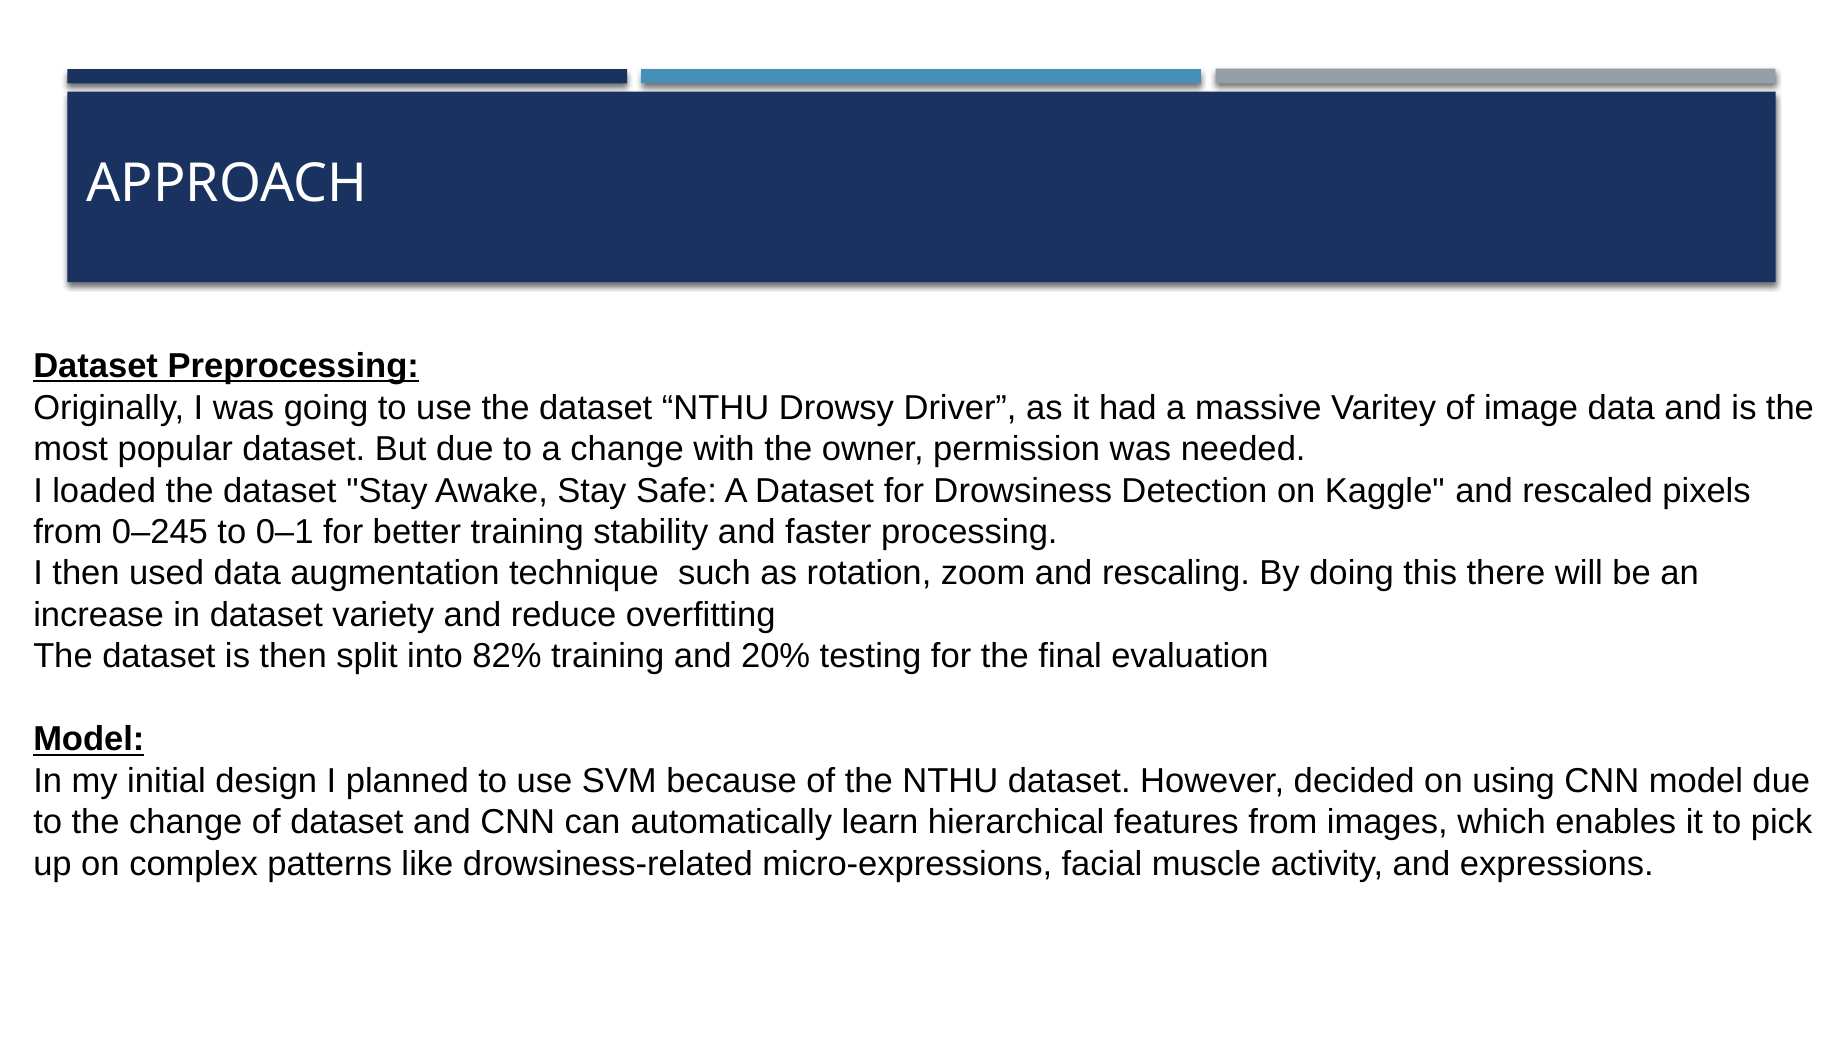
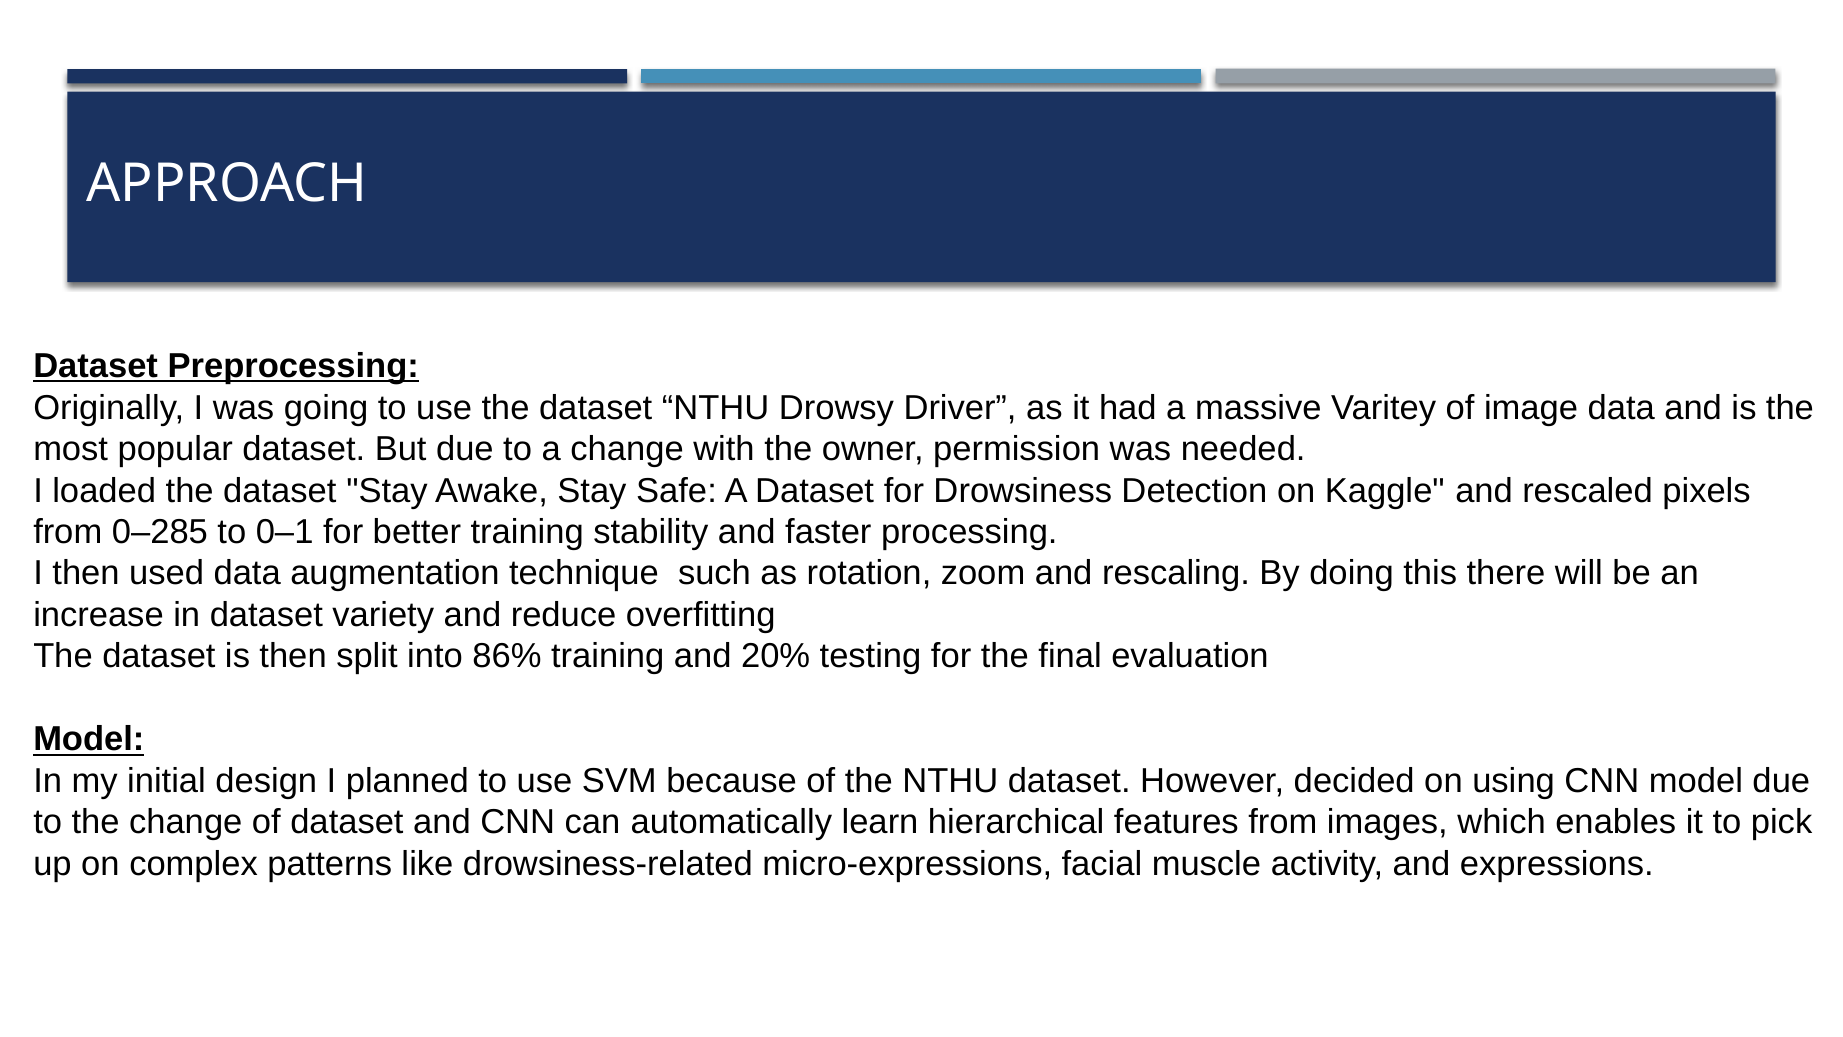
0–245: 0–245 -> 0–285 (160, 532)
82%: 82% -> 86% (507, 656)
